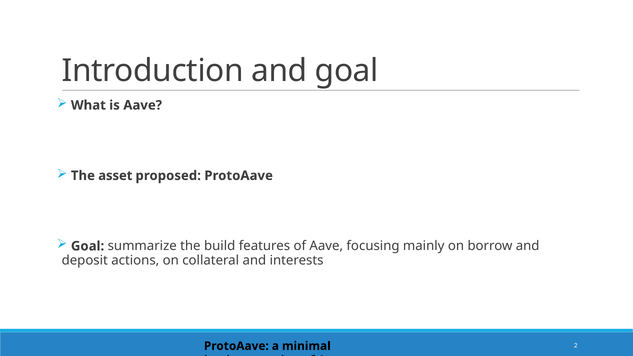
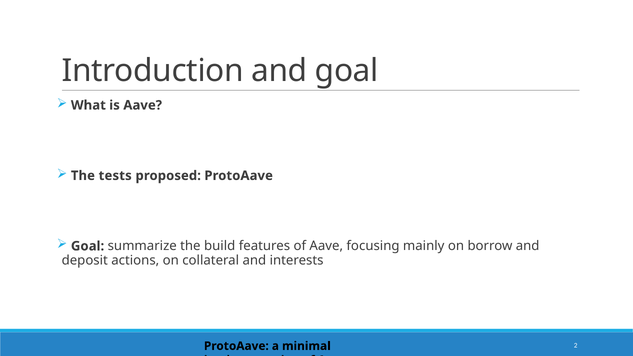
asset: asset -> tests (115, 176)
